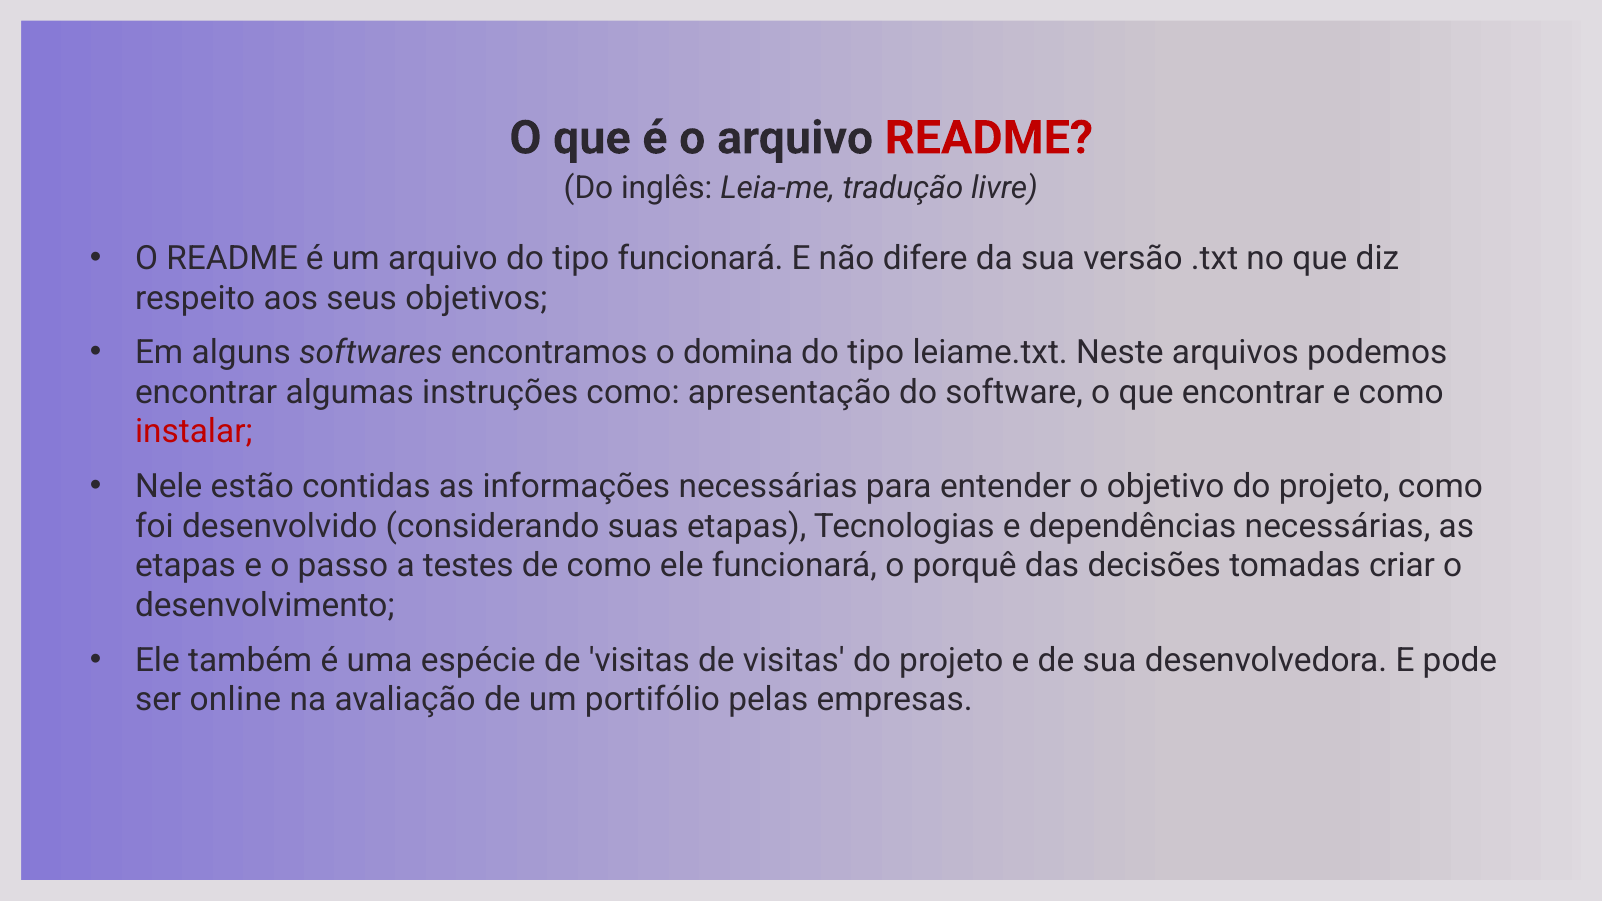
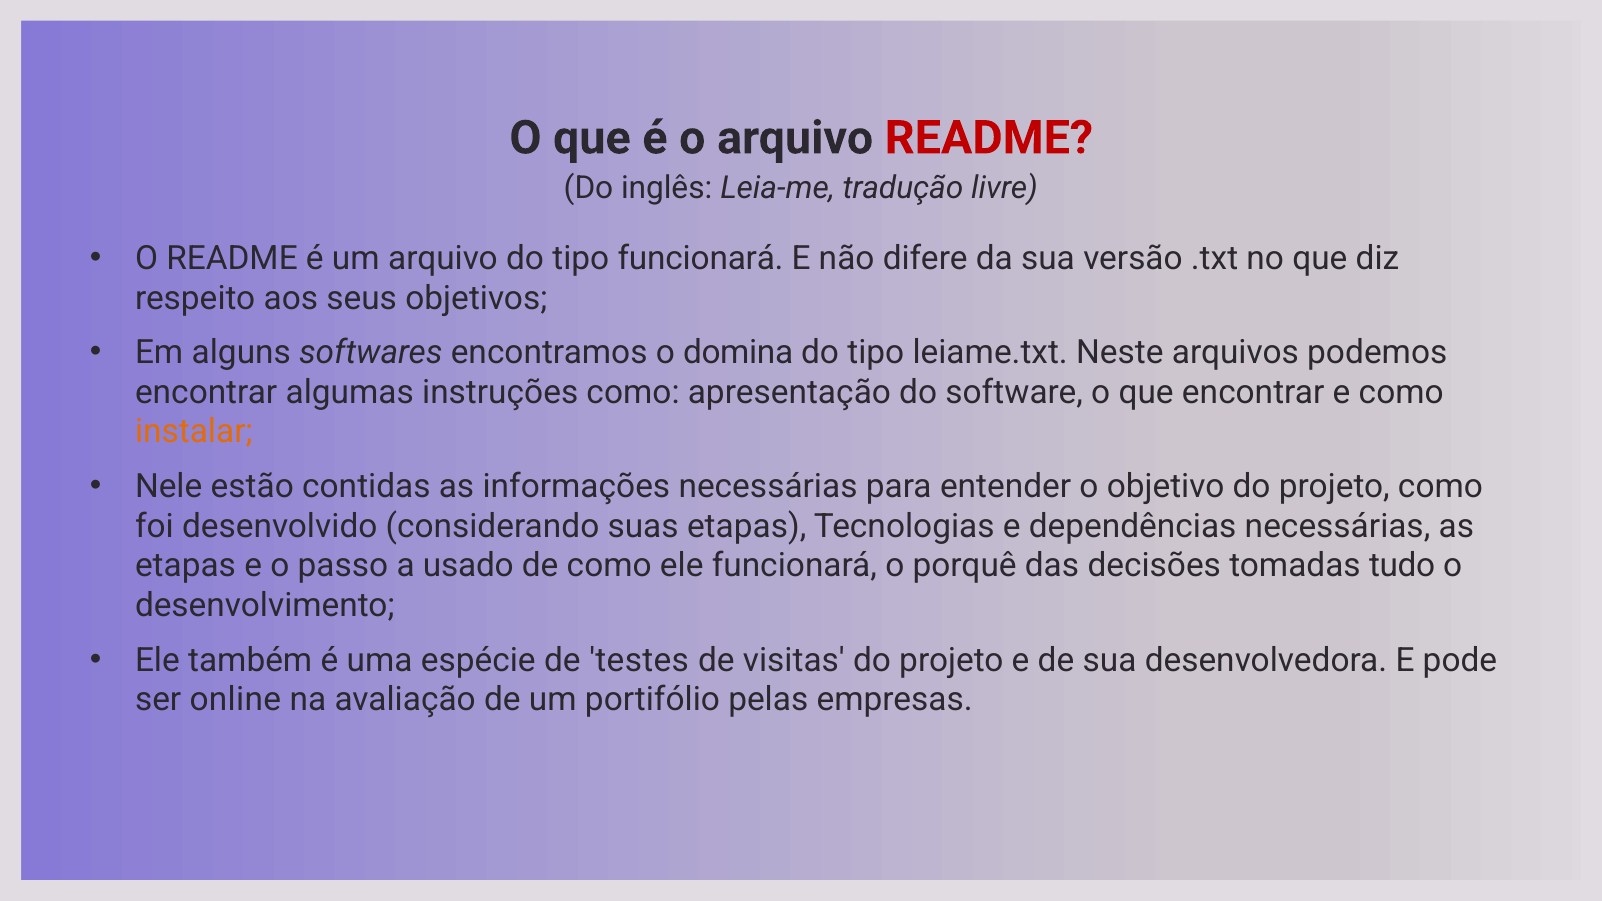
instalar colour: red -> orange (194, 432)
testes: testes -> usado (468, 566)
criar: criar -> tudo (1402, 566)
espécie de visitas: visitas -> testes (639, 660)
